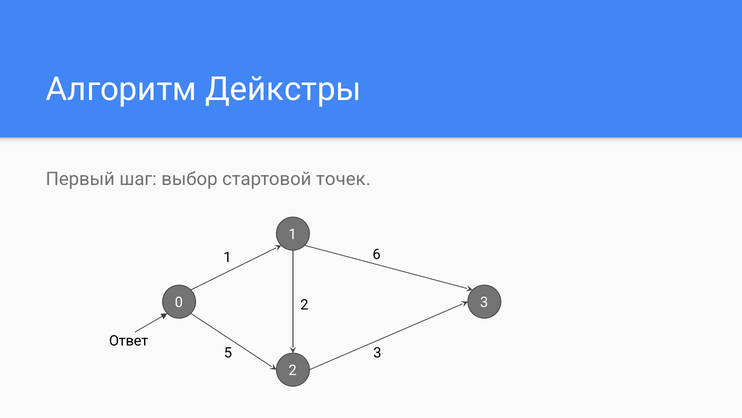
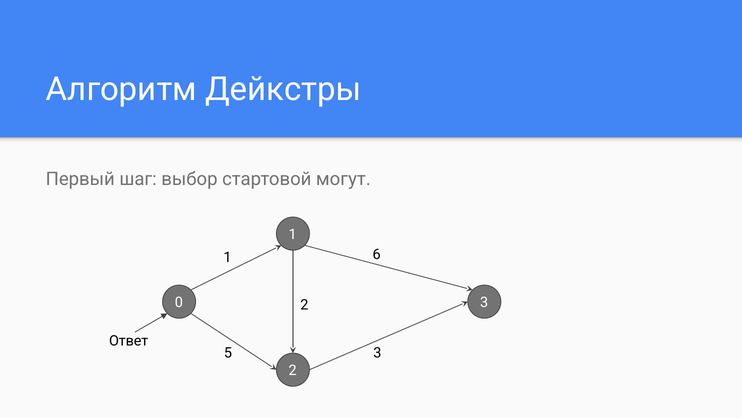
точек: точек -> могут (343, 179)
